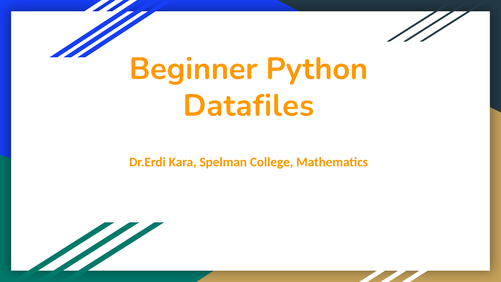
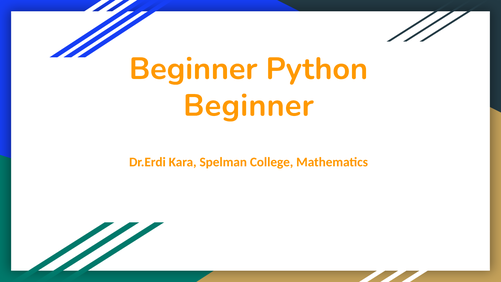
Datafiles: Datafiles -> Beginner (249, 106)
